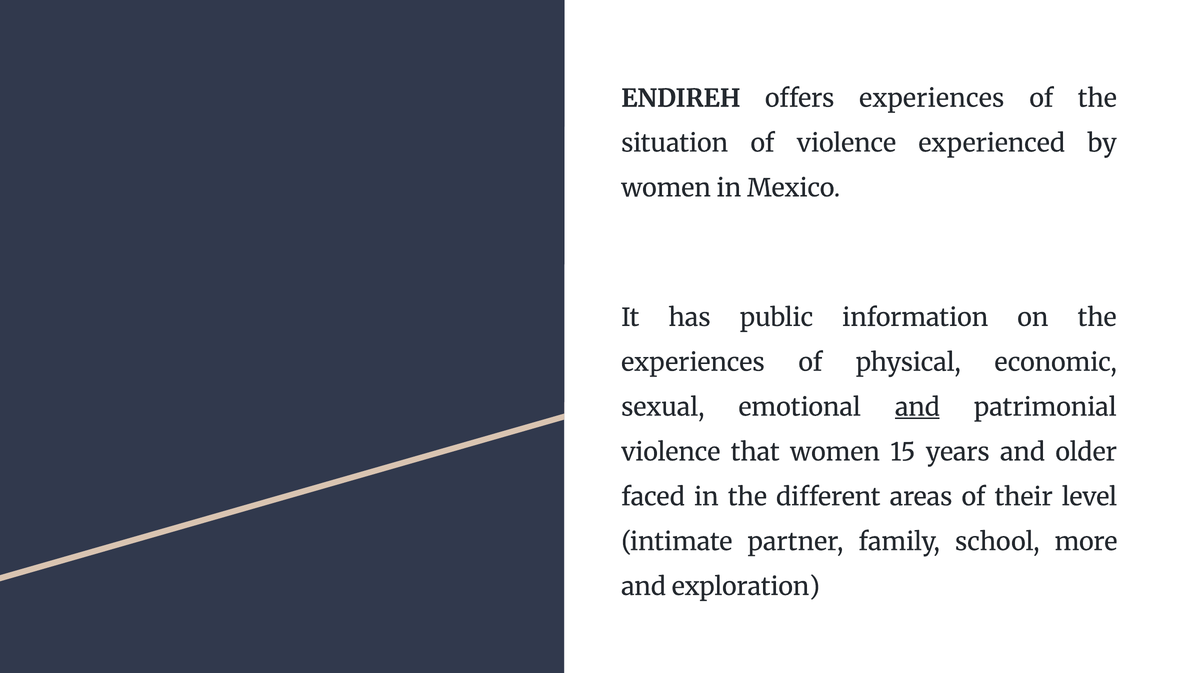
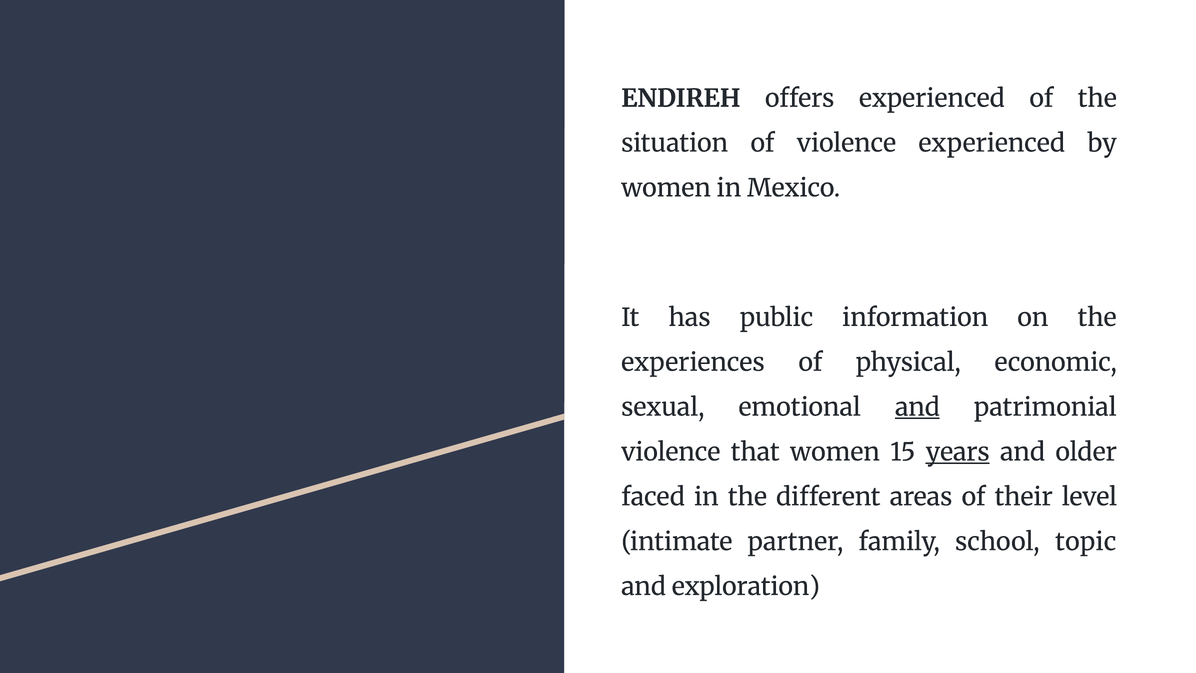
offers experiences: experiences -> experienced (932, 99)
years underline: none -> present (958, 452)
more: more -> topic (1086, 542)
